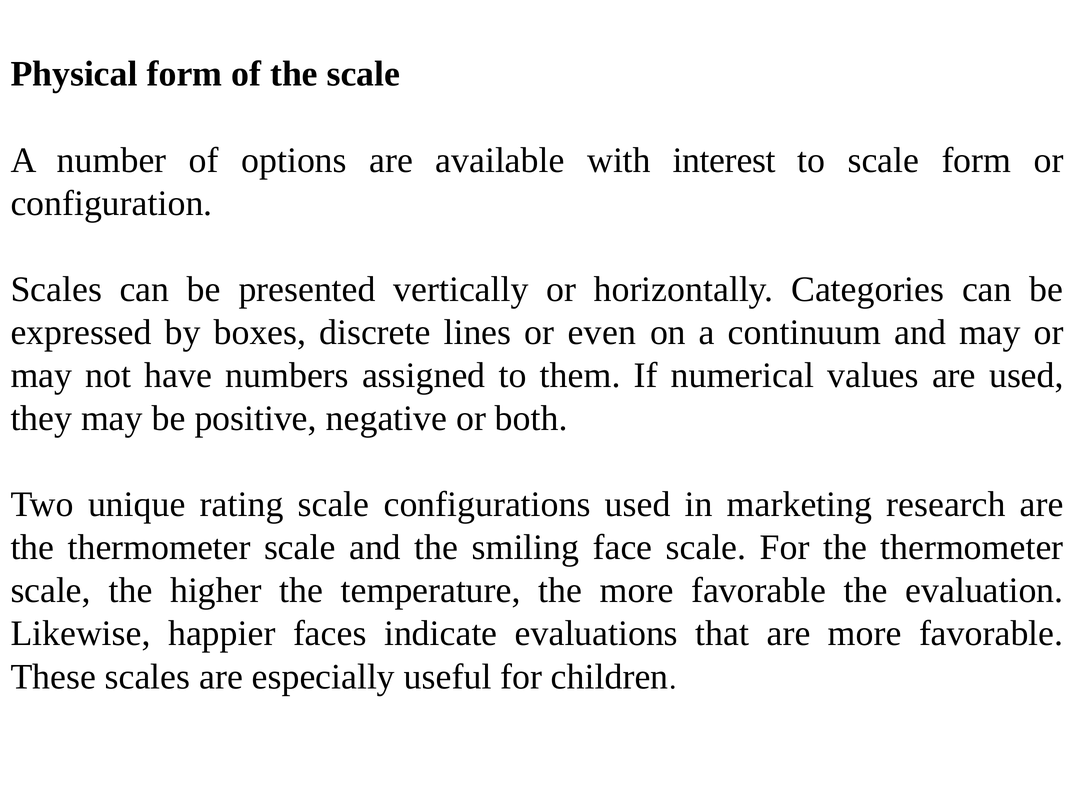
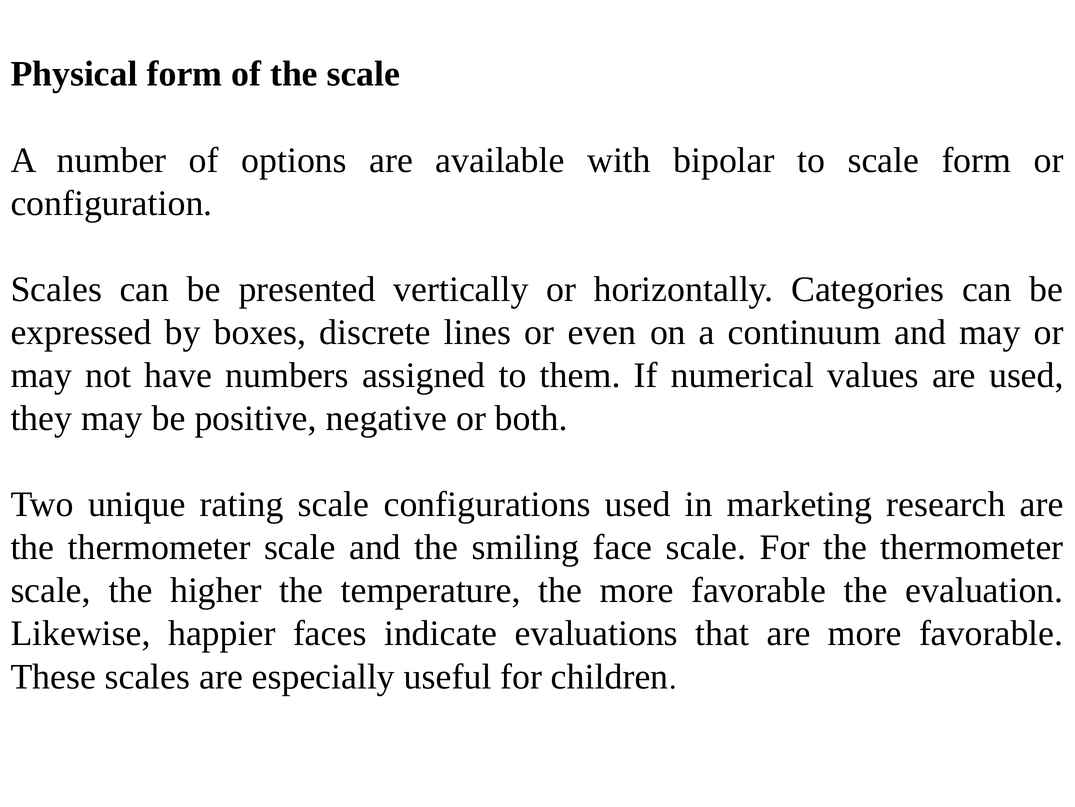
interest: interest -> bipolar (724, 160)
